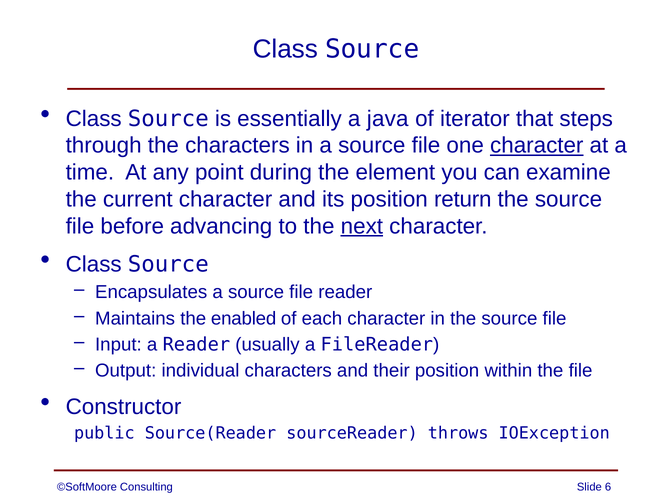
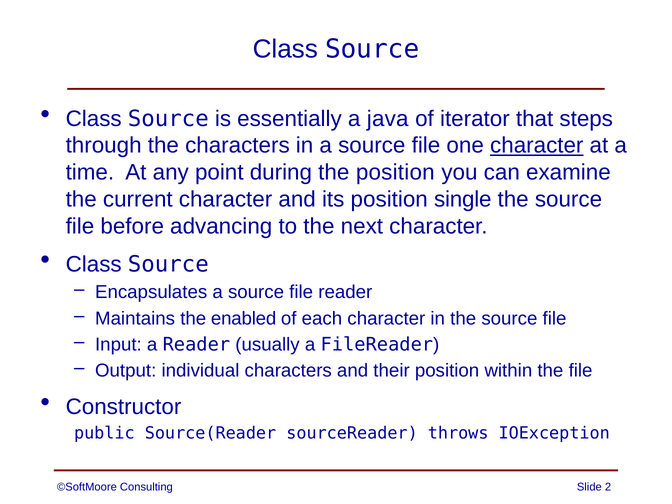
the element: element -> position (395, 172)
return: return -> single (463, 199)
next underline: present -> none (362, 226)
6: 6 -> 2 (608, 487)
